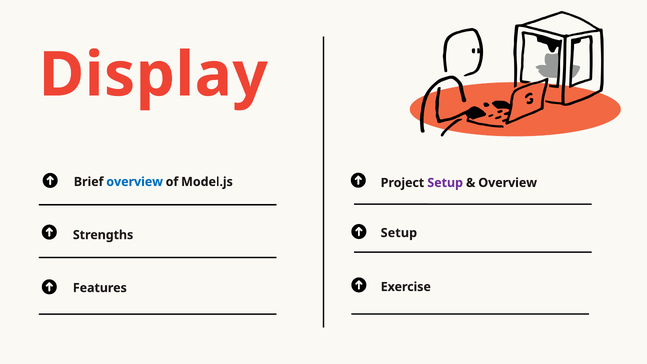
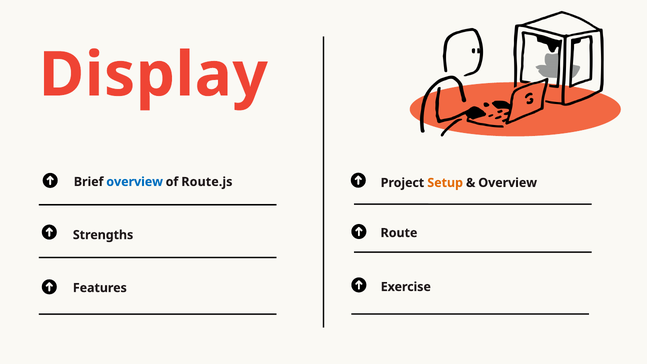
Model.js: Model.js -> Route.js (207, 182)
Setup colour: purple -> orange (445, 183)
Setup: Setup -> Route (399, 233)
